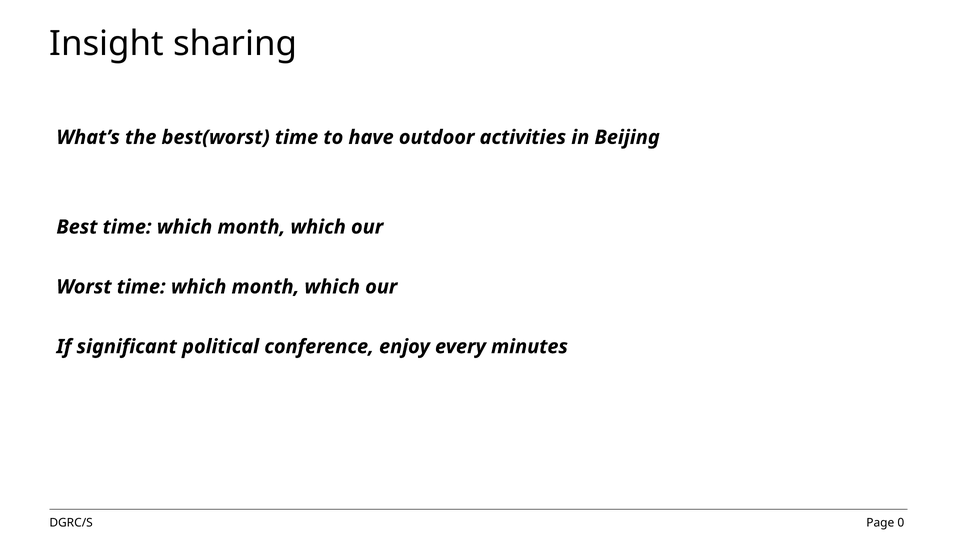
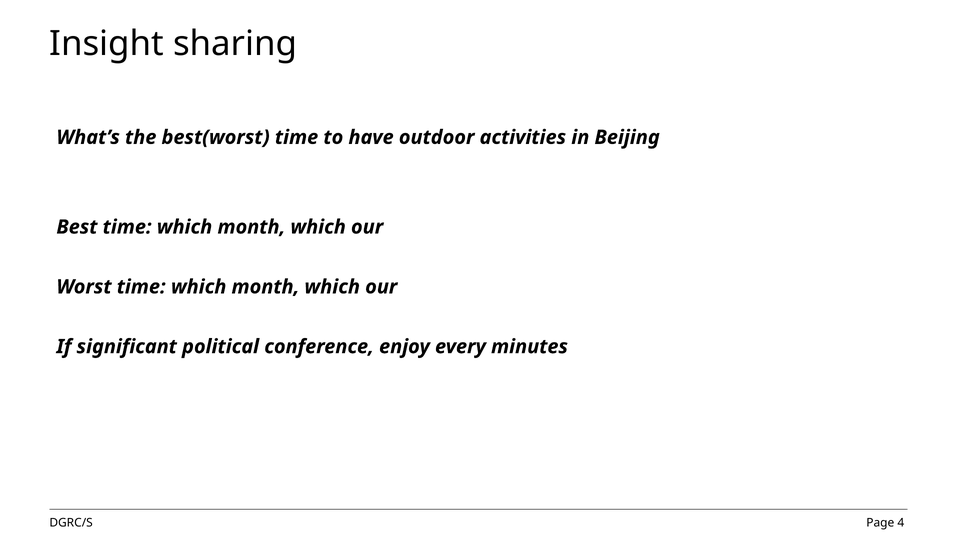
0: 0 -> 4 (901, 523)
